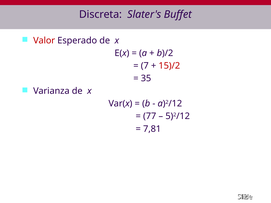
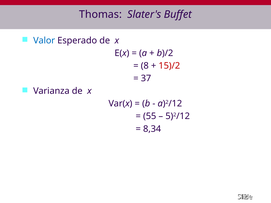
Discreta: Discreta -> Thomas (101, 14)
Valor colour: red -> blue (44, 40)
7: 7 -> 8 (145, 66)
35: 35 -> 37 (146, 78)
77: 77 -> 55 (150, 116)
7,81: 7,81 -> 8,34 (152, 129)
